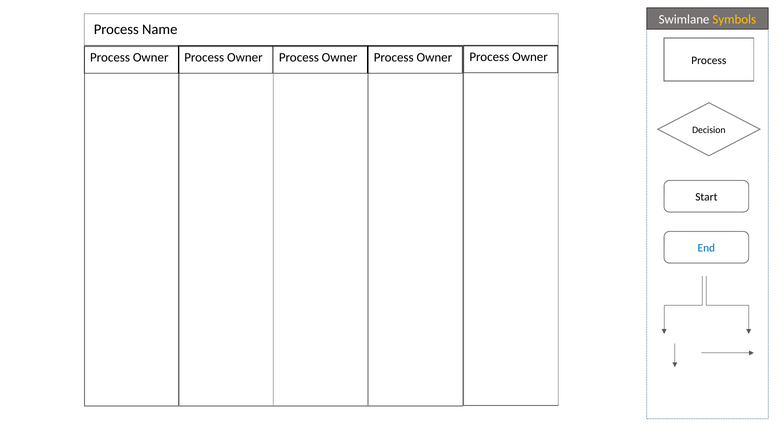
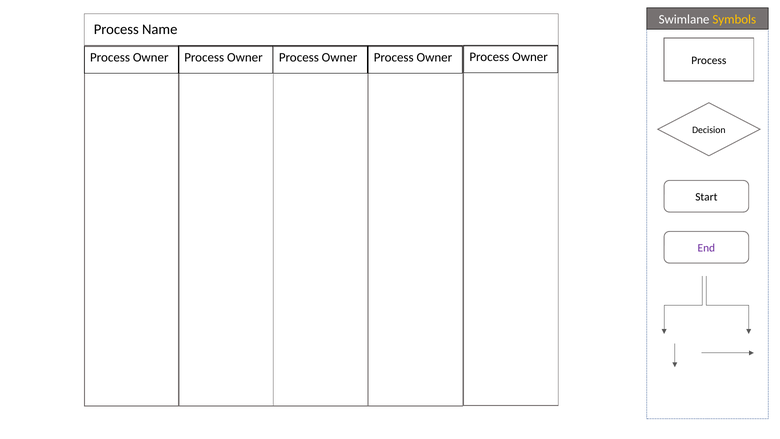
End colour: blue -> purple (706, 248)
